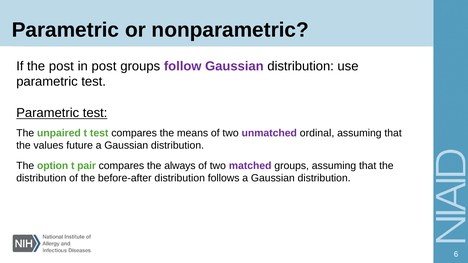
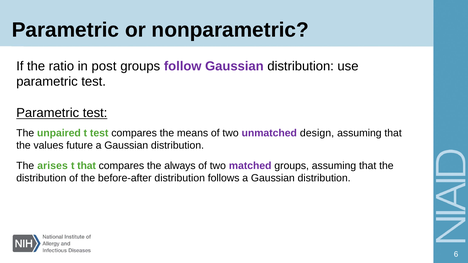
the post: post -> ratio (61, 66)
ordinal: ordinal -> design (317, 133)
option: option -> arises (53, 166)
t pair: pair -> that (87, 166)
